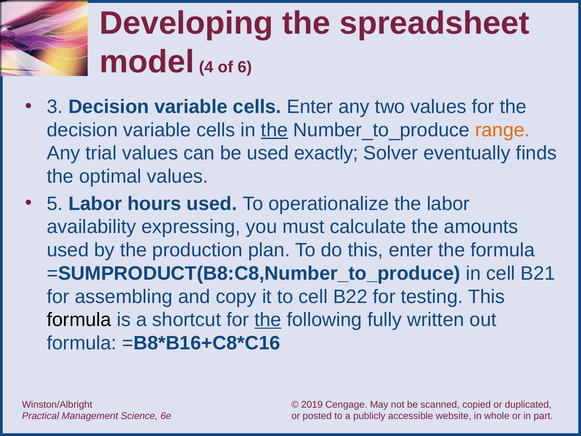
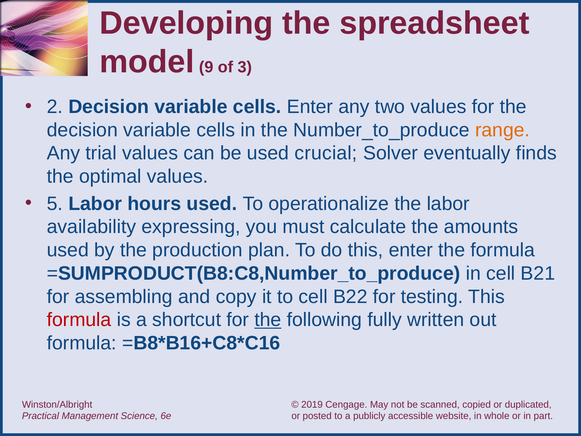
4: 4 -> 9 (206, 67)
6: 6 -> 3 (245, 67)
3: 3 -> 2 (55, 107)
the underline: present -> none (274, 130)
exactly: exactly -> crucial (326, 153)
formula colour: black -> red (79, 320)
